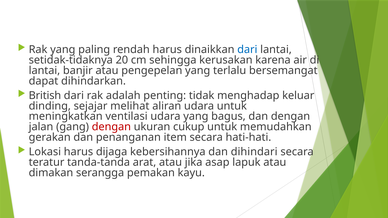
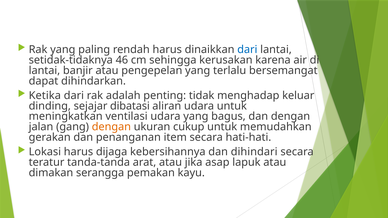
20: 20 -> 46 (122, 60)
British: British -> Ketika (45, 96)
melihat: melihat -> dibatasi (130, 106)
dengan colour: red -> orange (111, 127)
